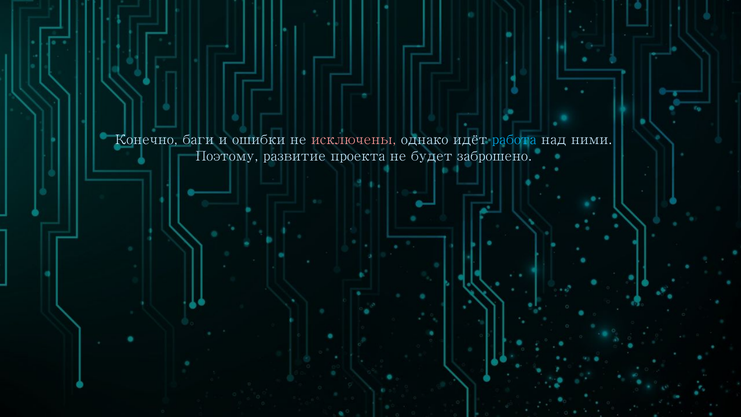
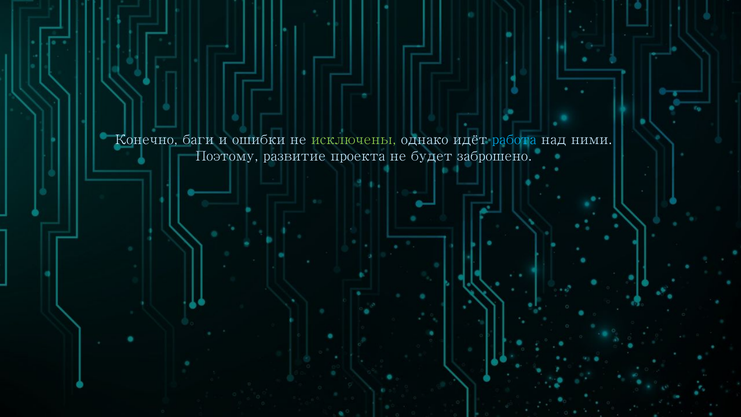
исключены colour: pink -> light green (354, 140)
